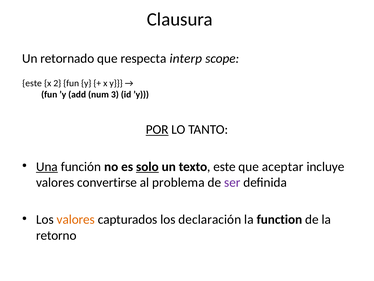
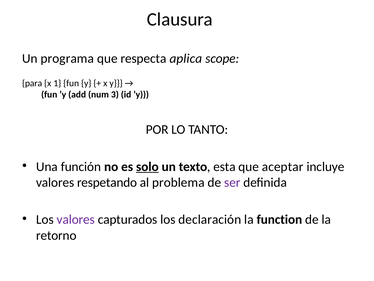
retornado: retornado -> programa (67, 58)
interp: interp -> aplica (186, 58)
este: este -> para (32, 83)
2: 2 -> 1 (57, 83)
POR underline: present -> none (157, 129)
Una underline: present -> none (47, 166)
texto este: este -> esta (225, 166)
convertirse: convertirse -> respetando (107, 182)
valores colour: orange -> purple (76, 219)
